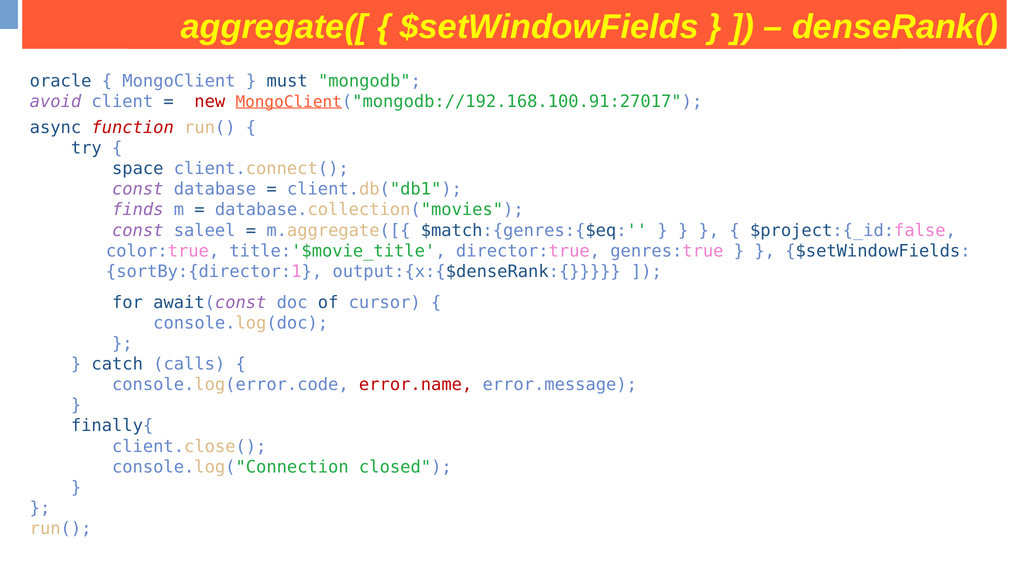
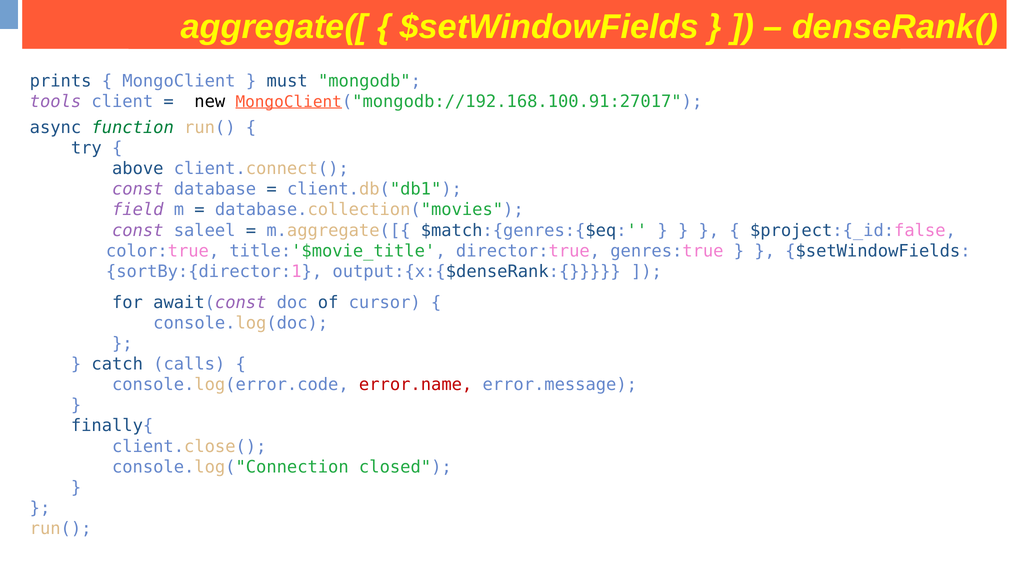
oracle: oracle -> prints (61, 81)
avoid: avoid -> tools (55, 102)
new colour: red -> black (210, 102)
function colour: red -> green (133, 127)
space: space -> above (138, 169)
finds: finds -> field (138, 210)
